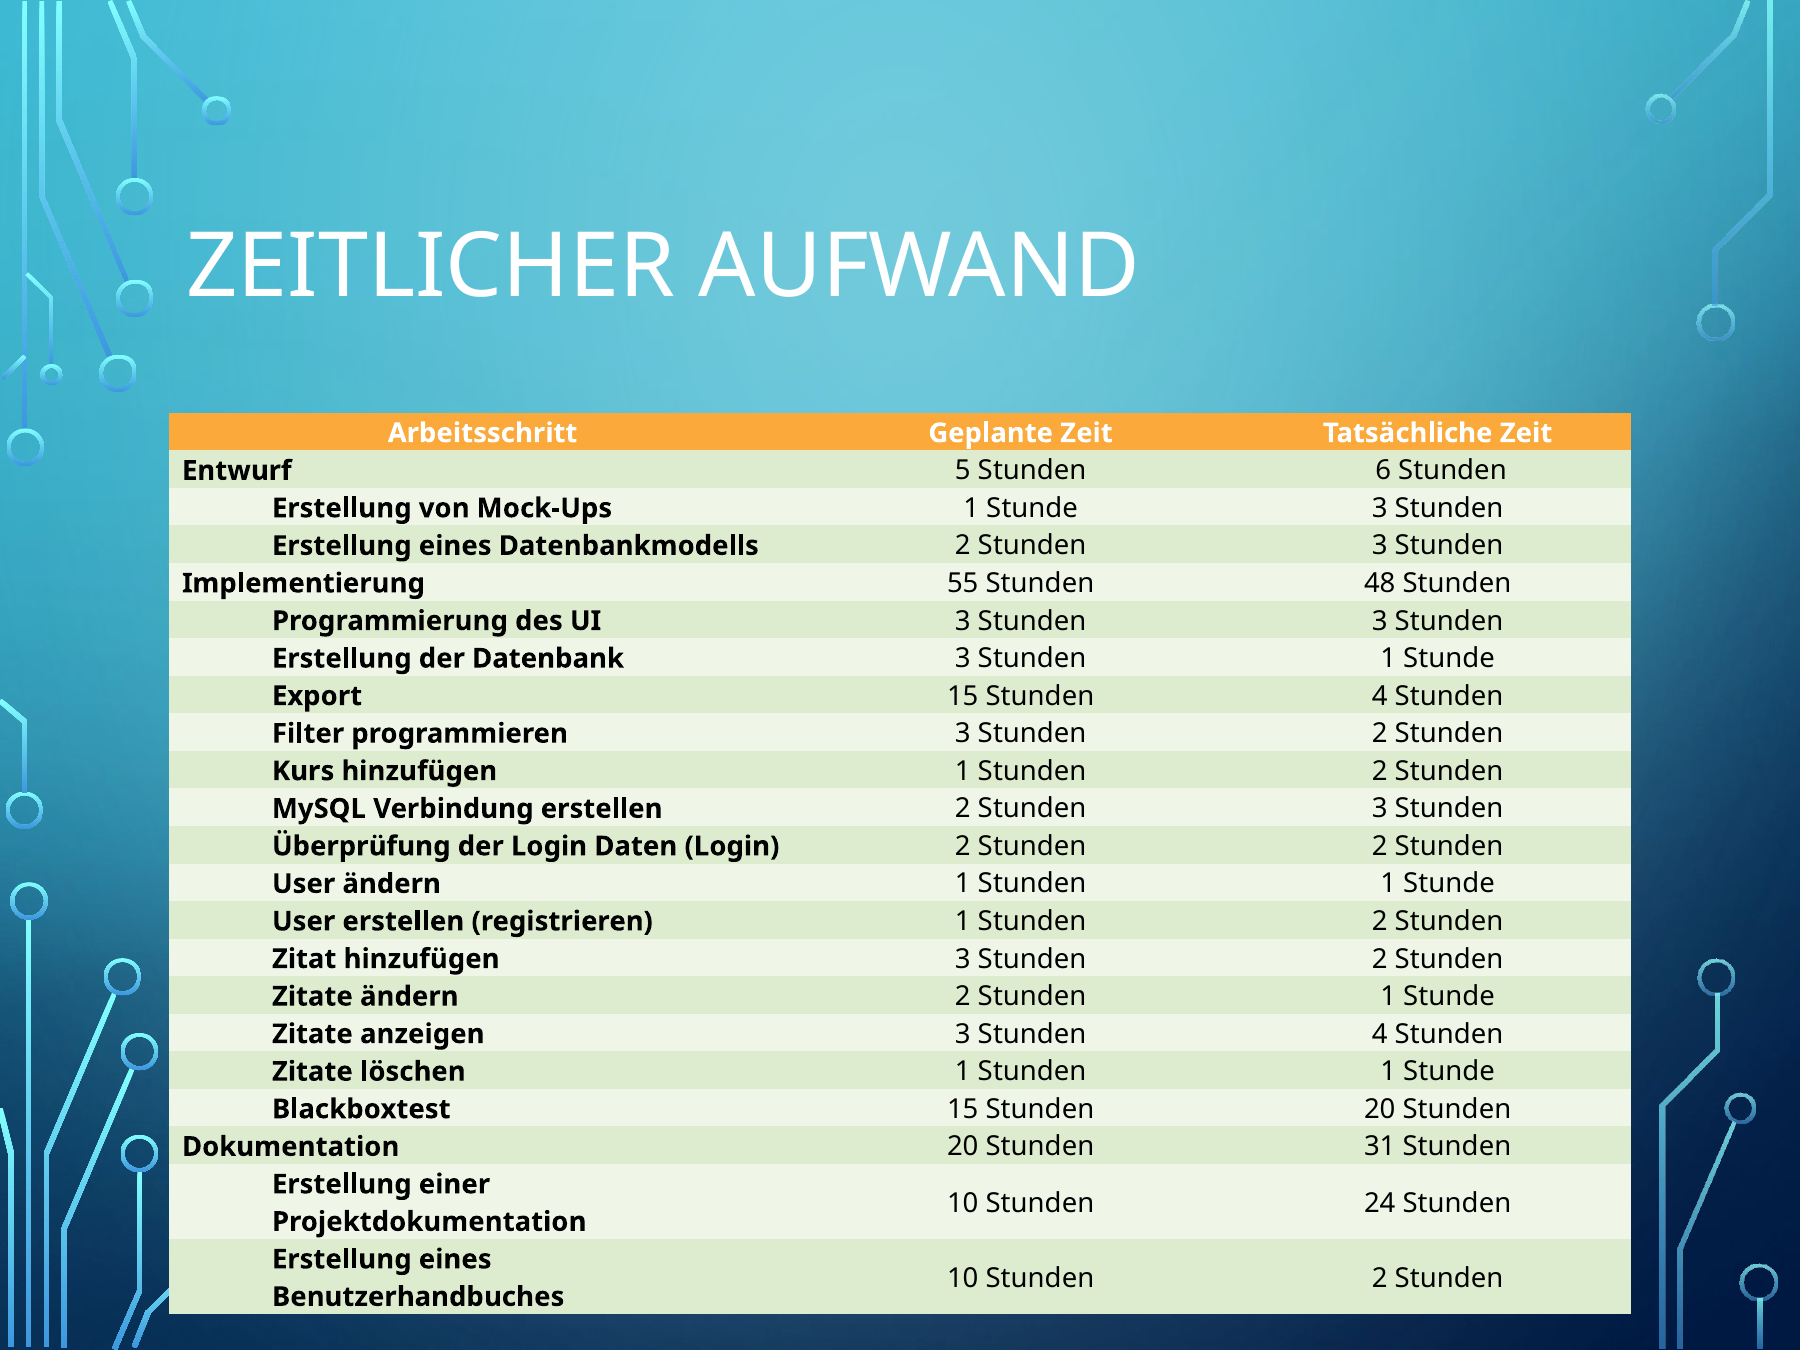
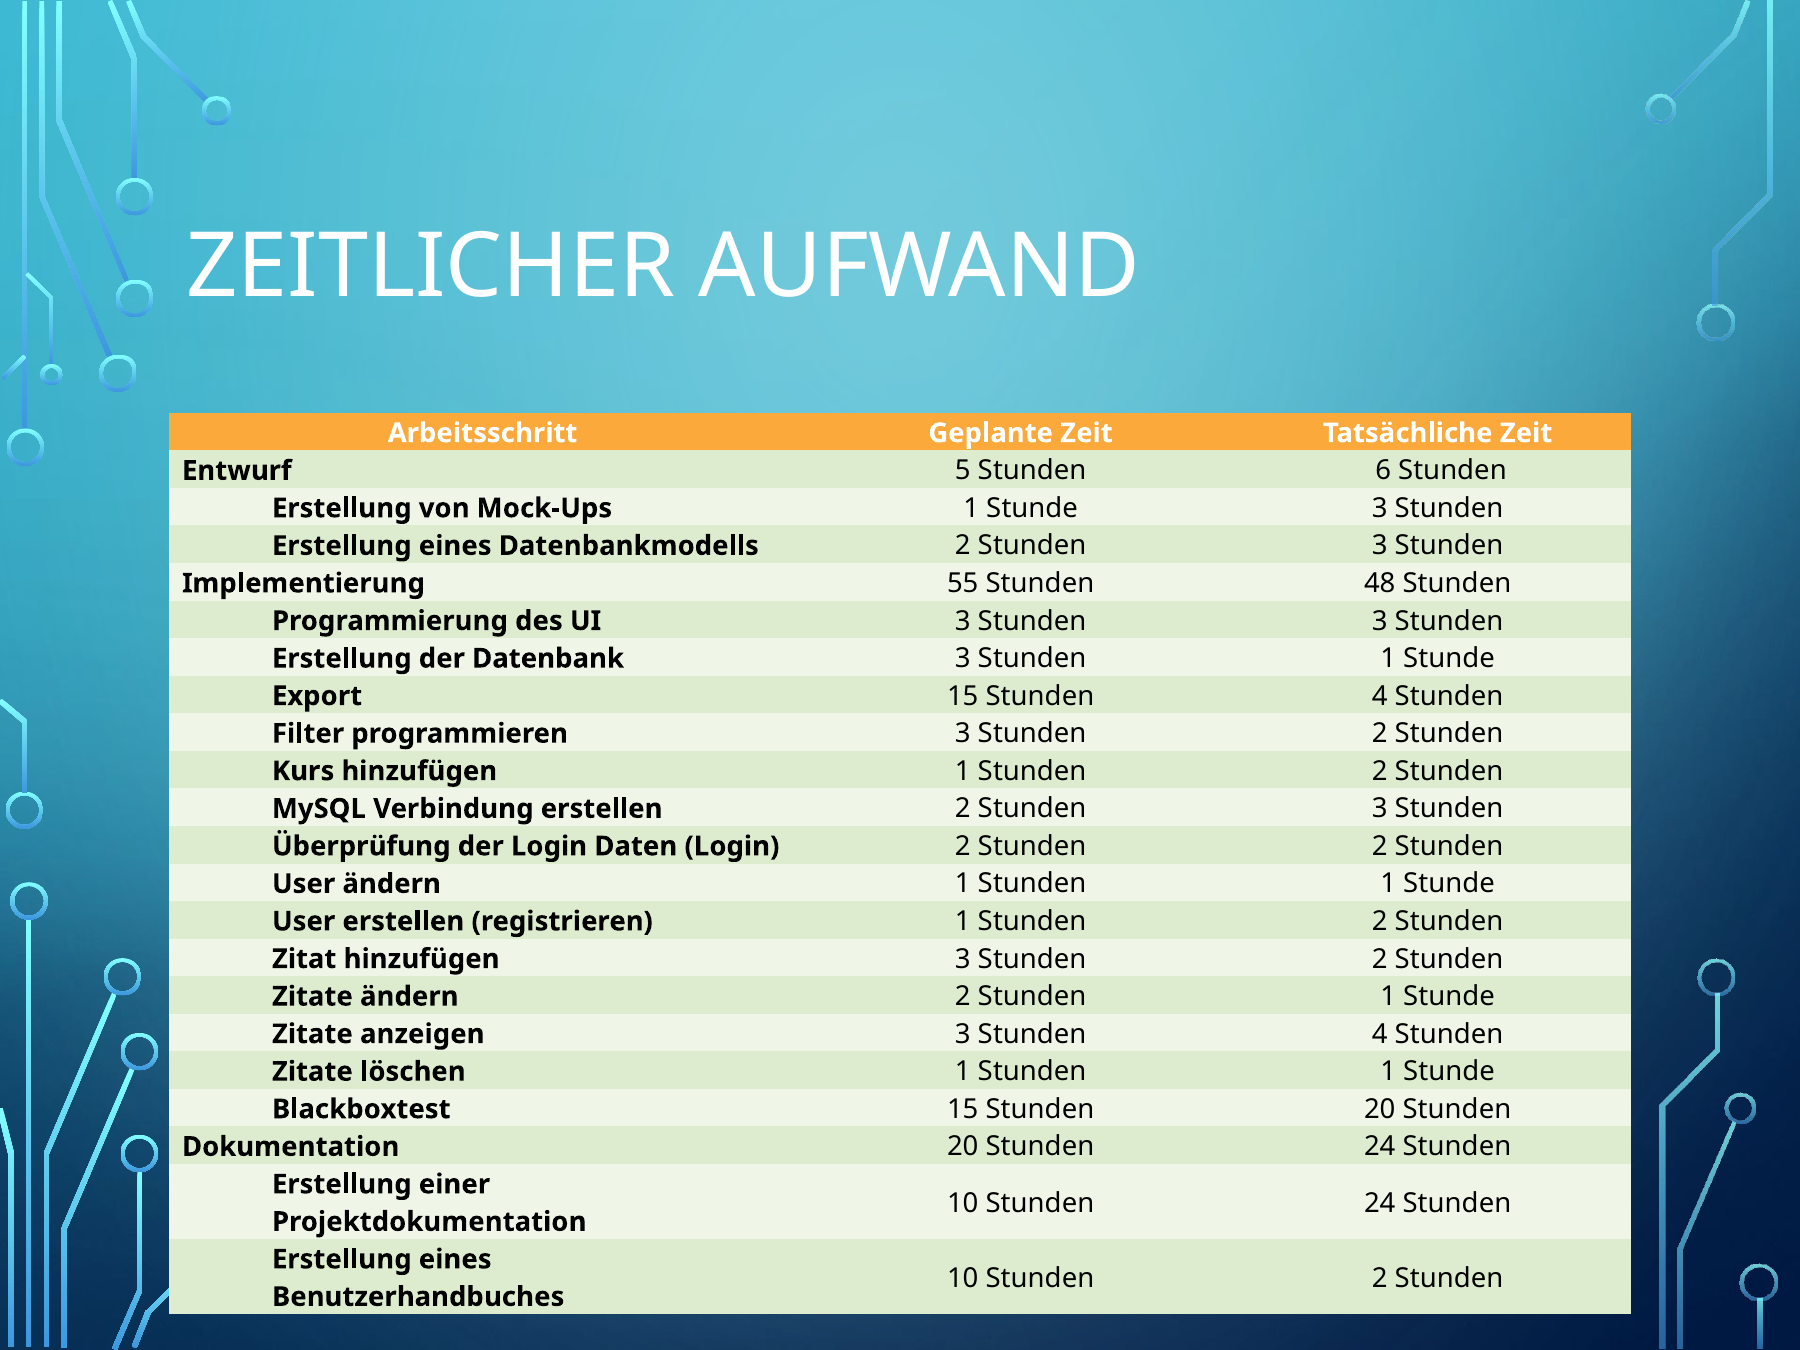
20 Stunden 31: 31 -> 24 (1380, 1147)
